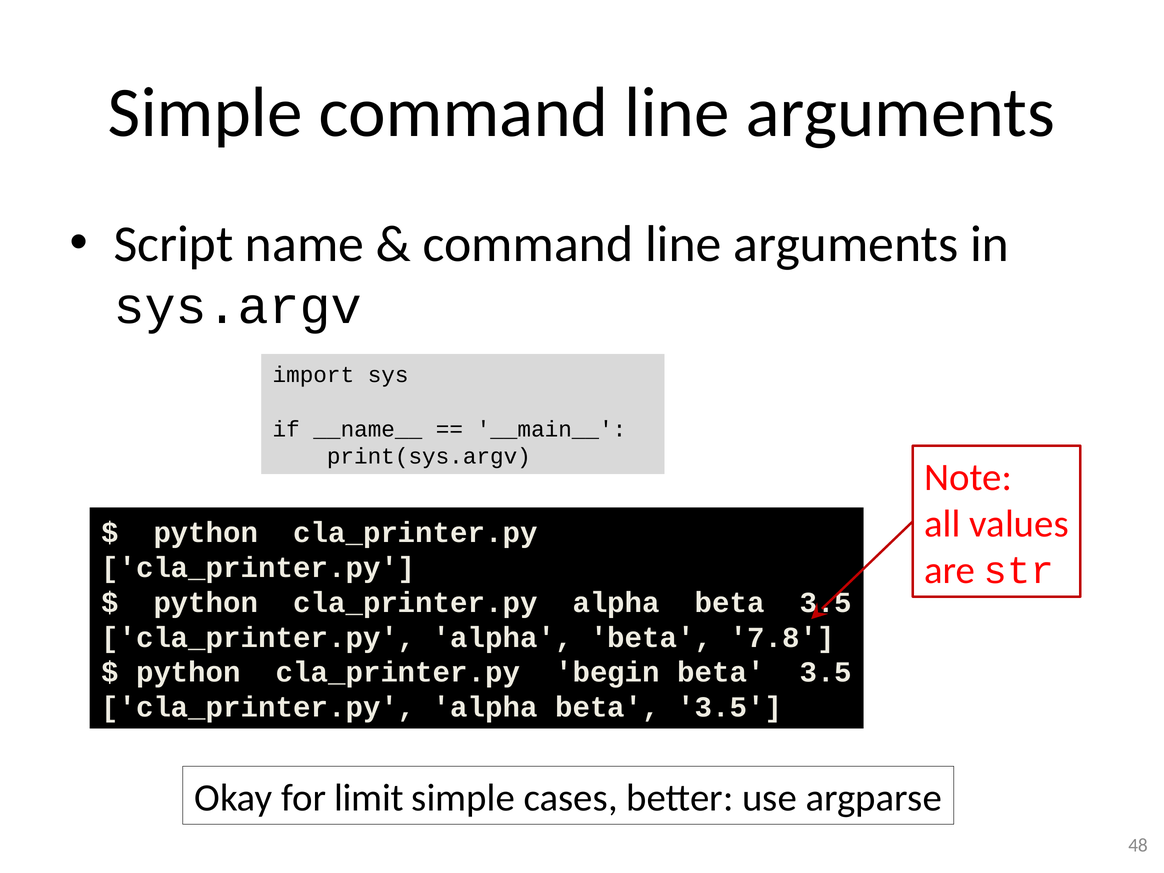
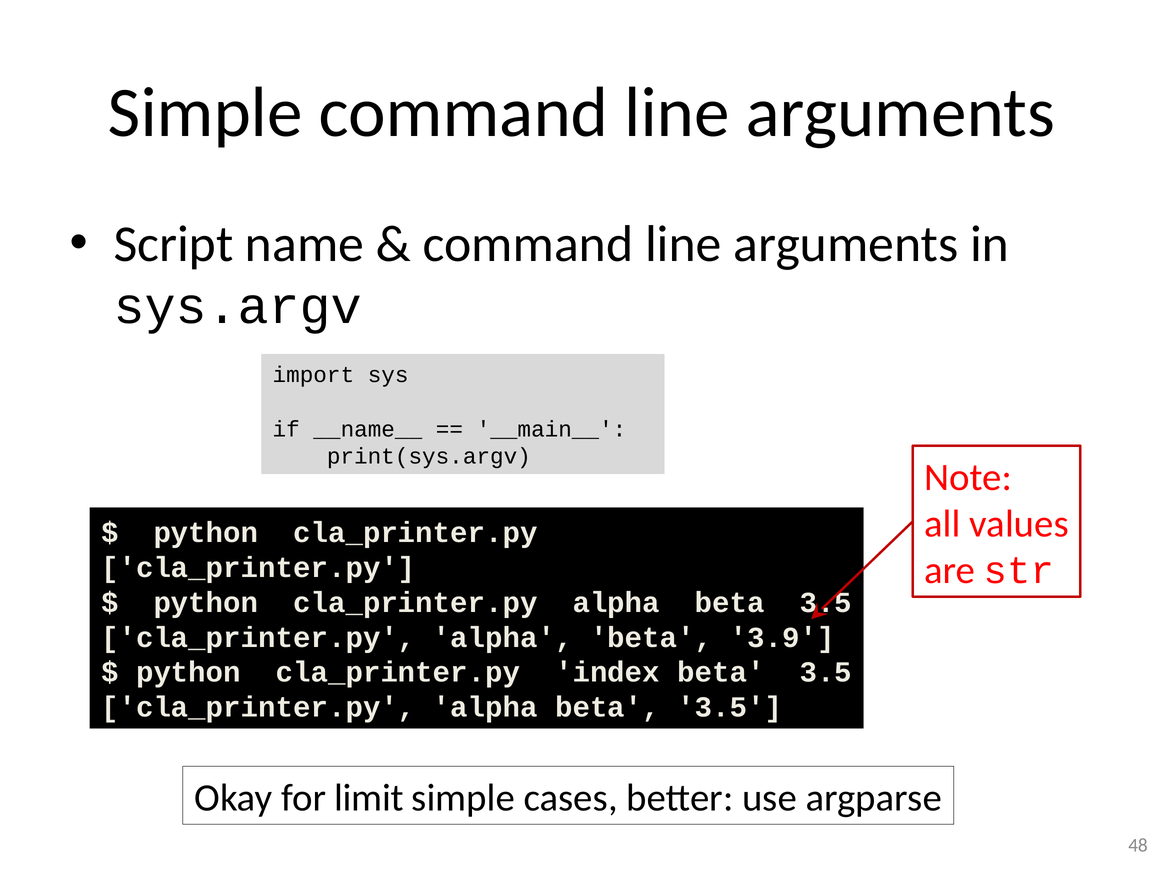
7.8: 7.8 -> 3.9 (782, 637)
begin: begin -> index (607, 672)
